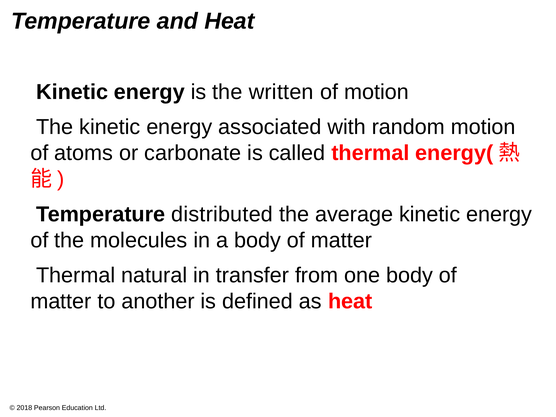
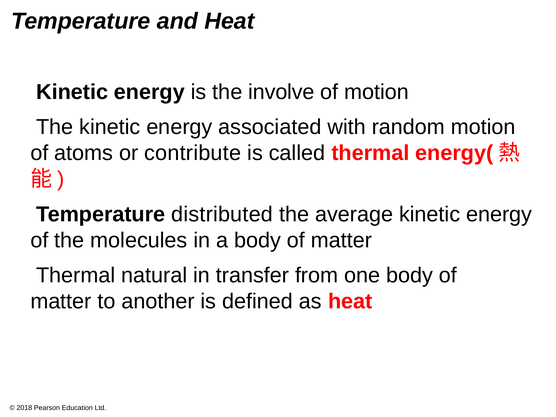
written: written -> involve (281, 92)
carbonate: carbonate -> contribute (193, 153)
